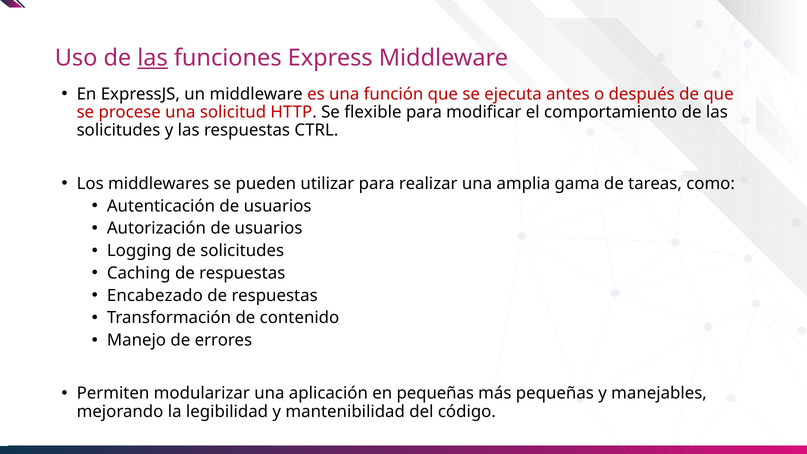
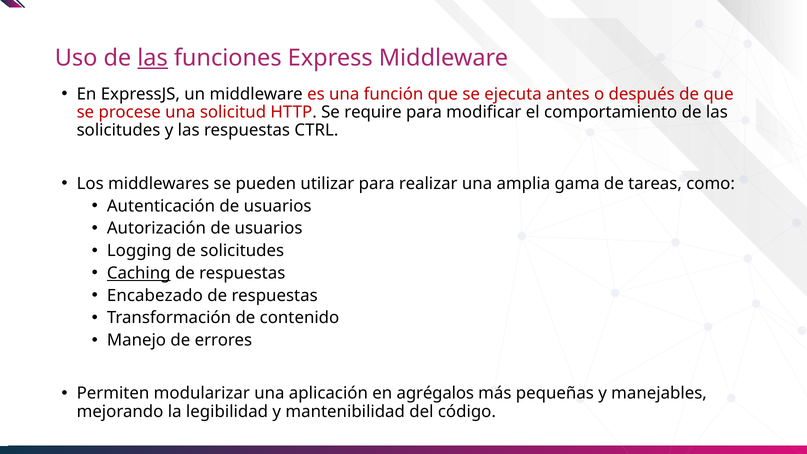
flexible: flexible -> require (373, 112)
Caching underline: none -> present (139, 273)
en pequeñas: pequeñas -> agrégalos (435, 393)
